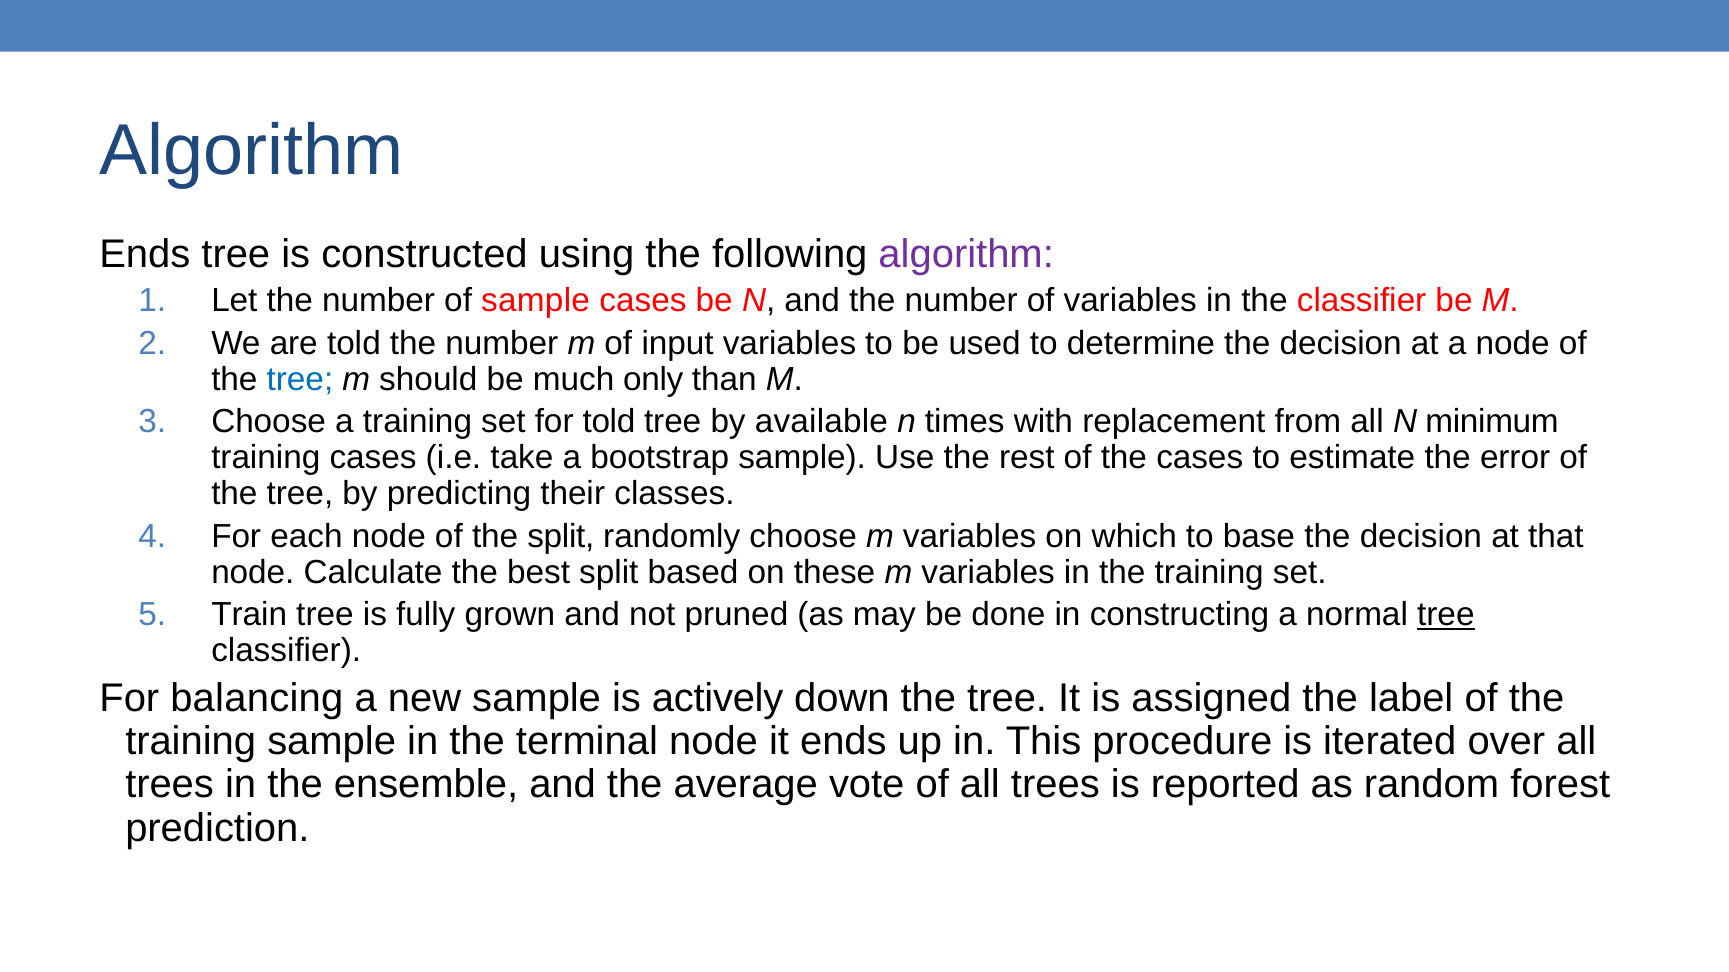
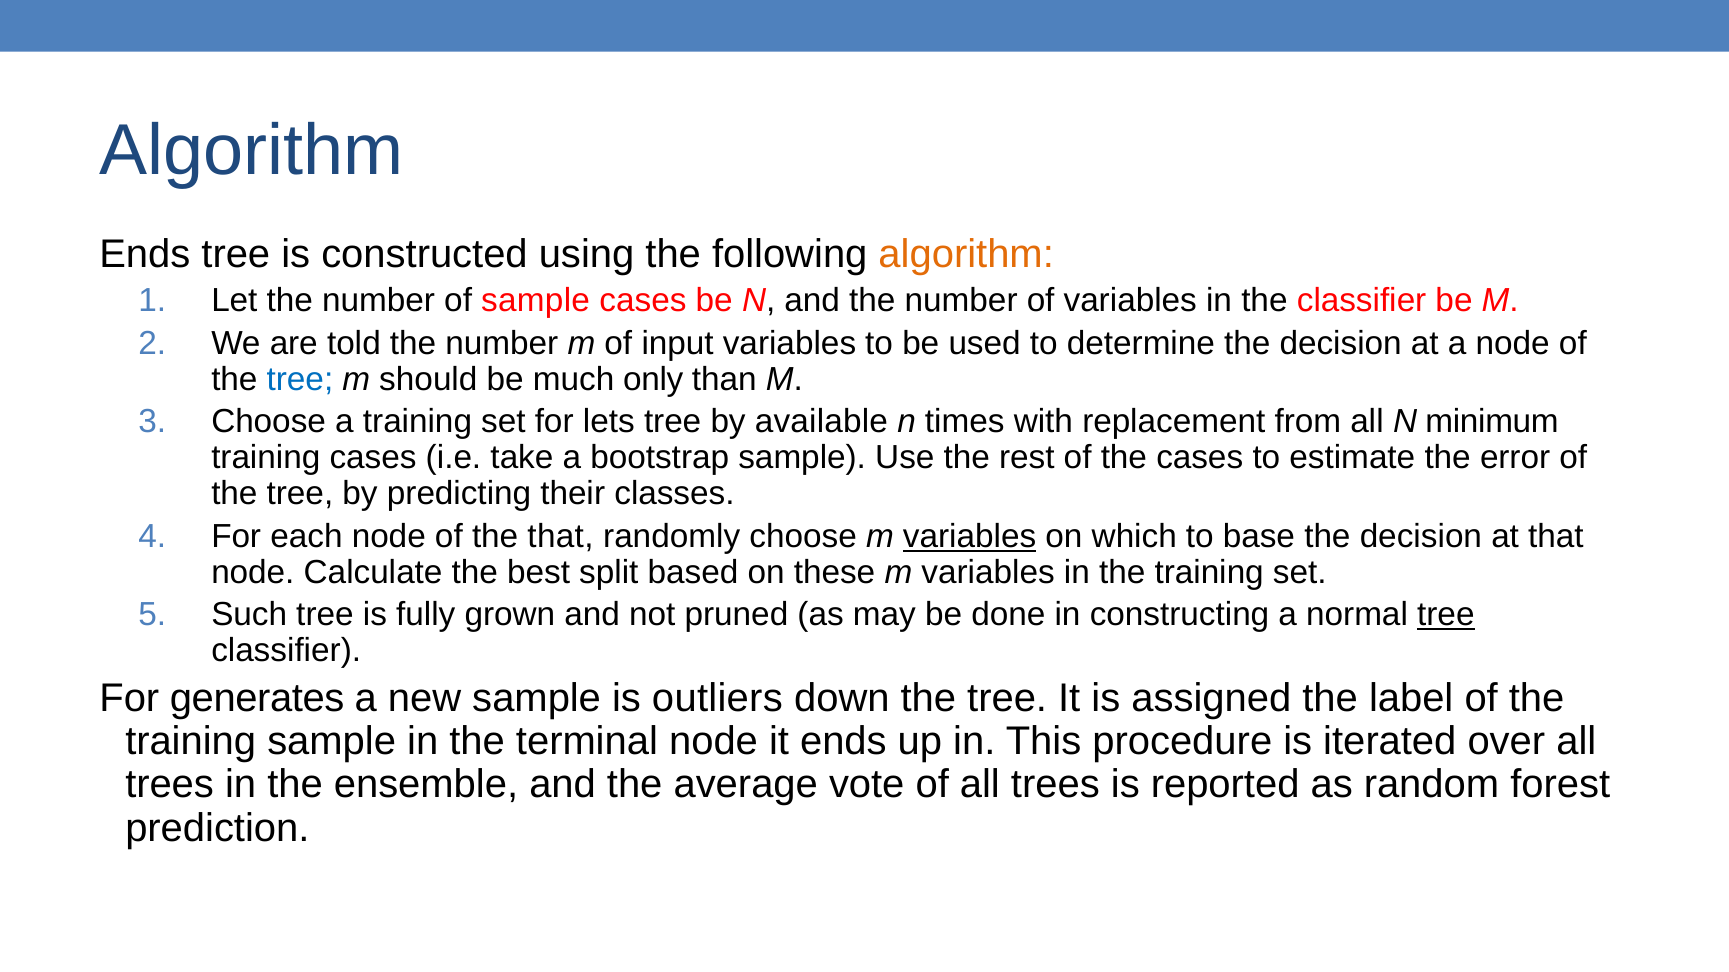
algorithm colour: purple -> orange (966, 255)
for told: told -> lets (609, 422)
the split: split -> that (560, 537)
variables underline: none -> present (970, 537)
Train: Train -> Such (249, 615)
balancing: balancing -> generates (257, 699)
actively: actively -> outliers (717, 699)
